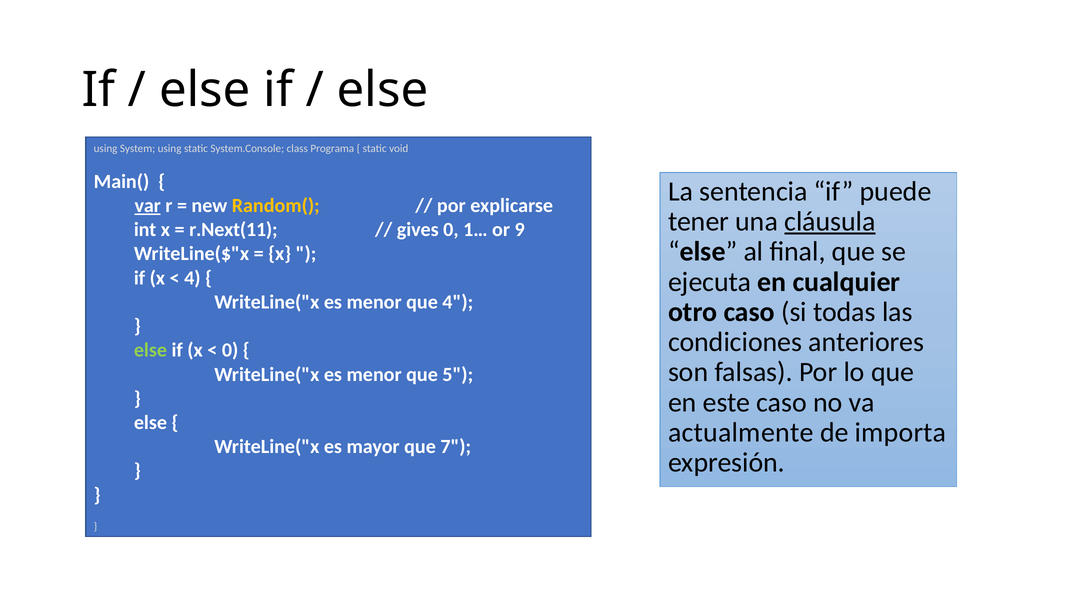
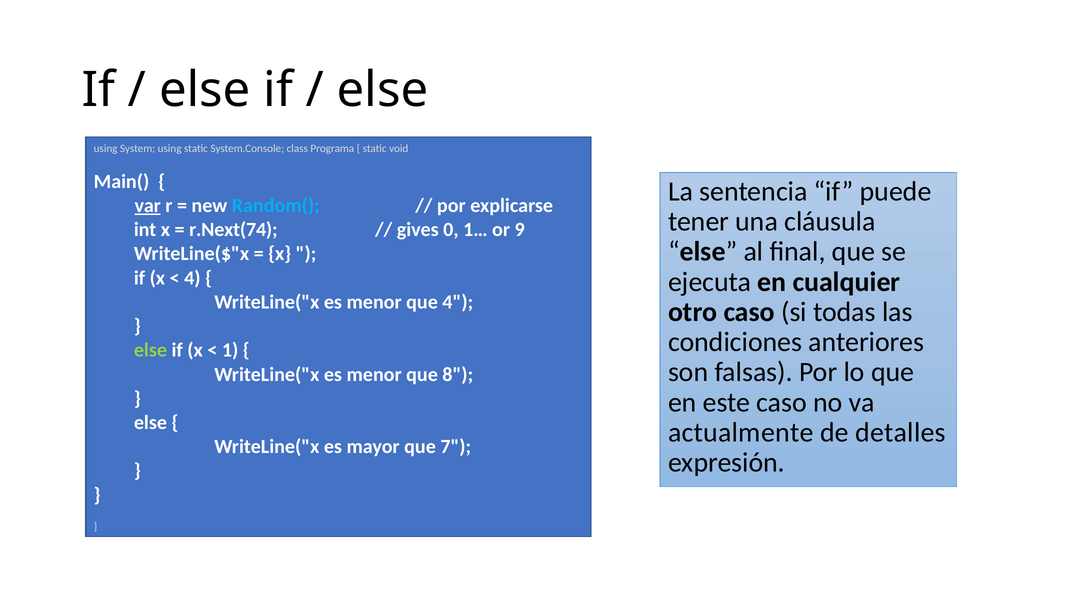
Random( colour: yellow -> light blue (276, 206)
cláusula underline: present -> none (830, 222)
r.Next(11: r.Next(11 -> r.Next(74 (233, 230)
0: 0 -> 1 (230, 350)
5: 5 -> 8 (458, 374)
importa: importa -> detalles (901, 432)
